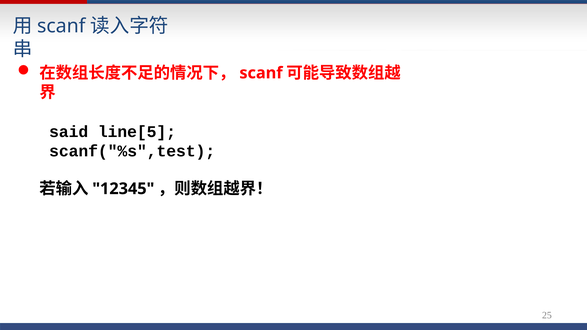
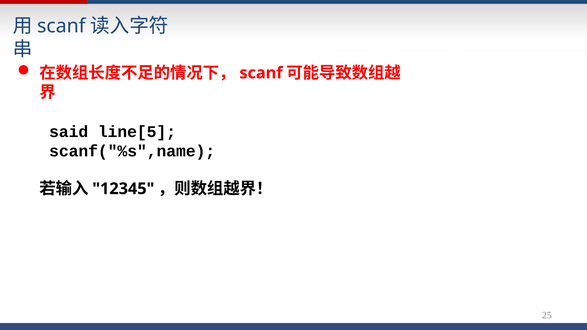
scanf("%s",test: scanf("%s",test -> scanf("%s",name (132, 151)
